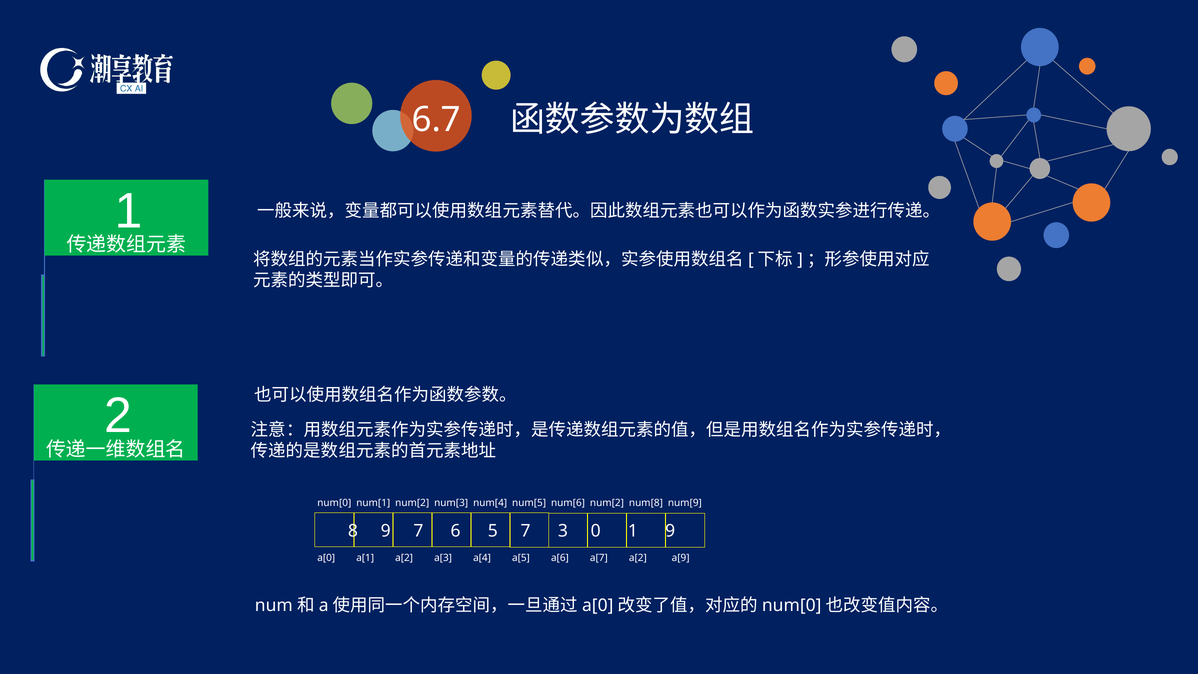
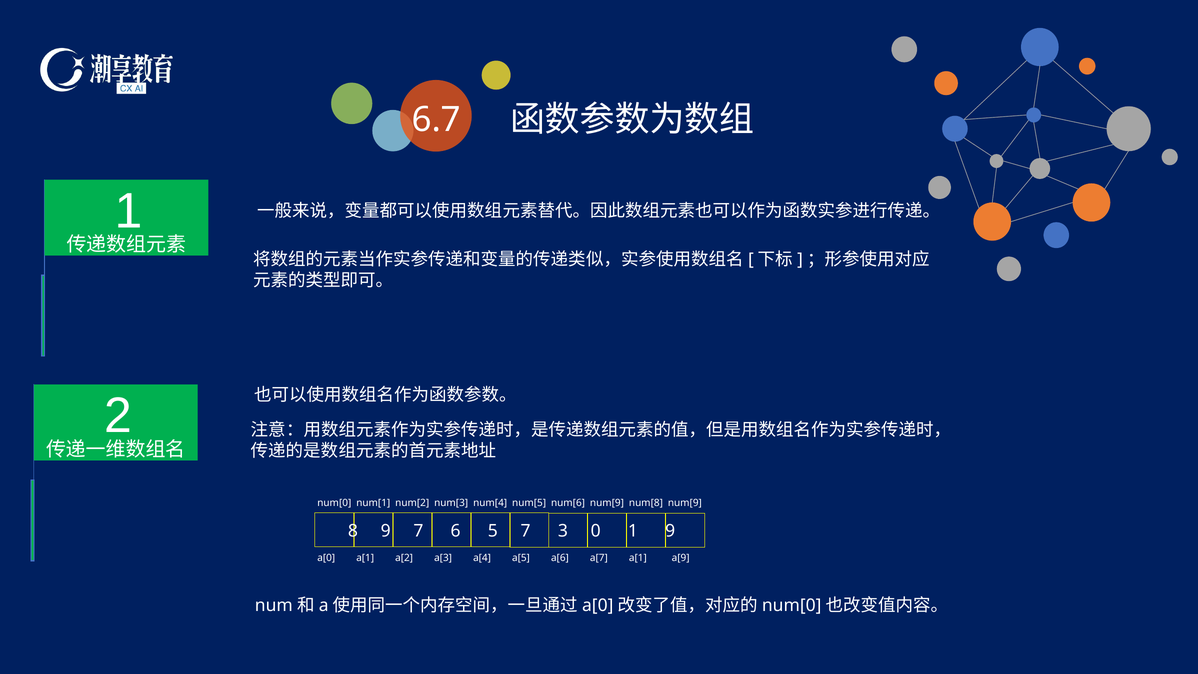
num[6 num[2: num[2 -> num[9 (607, 503)
a[7 a[2: a[2 -> a[1 (638, 558)
